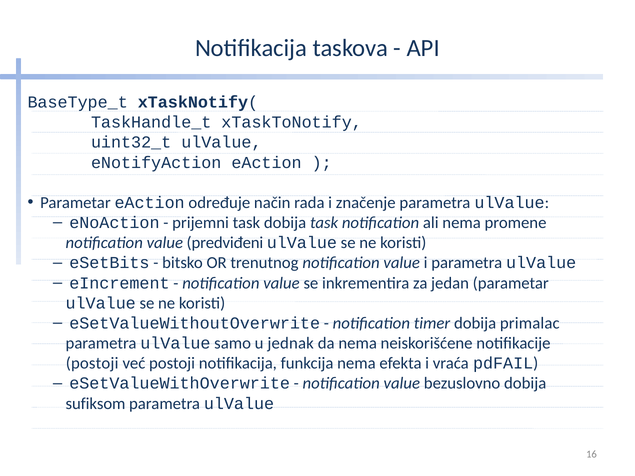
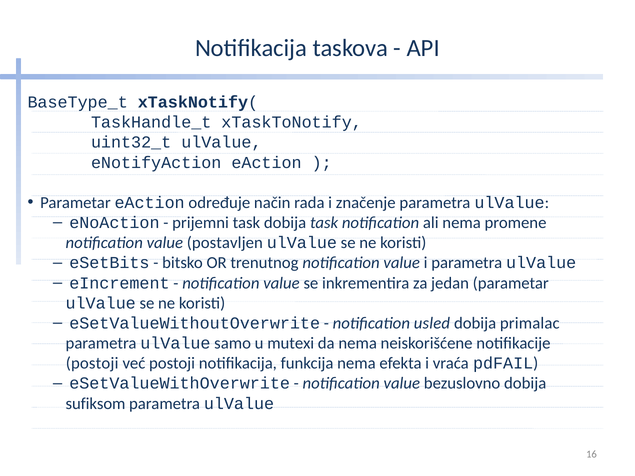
predviđeni: predviđeni -> postavljen (225, 243)
timer: timer -> usled (432, 323)
jednak: jednak -> mutexi (291, 343)
